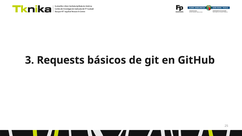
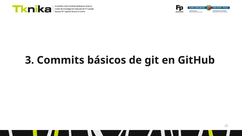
Requests: Requests -> Commits (61, 60)
